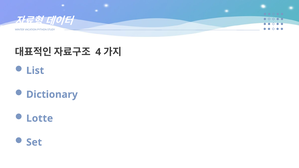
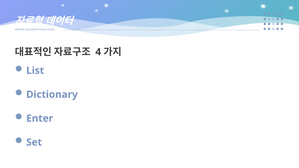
Lotte: Lotte -> Enter (40, 119)
